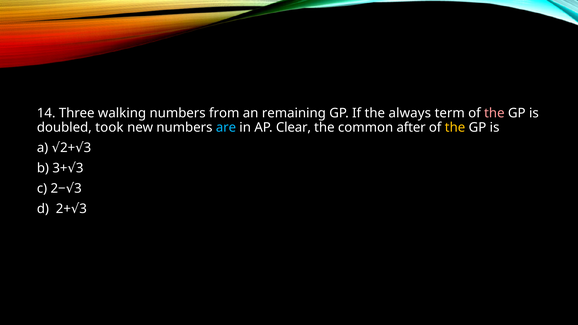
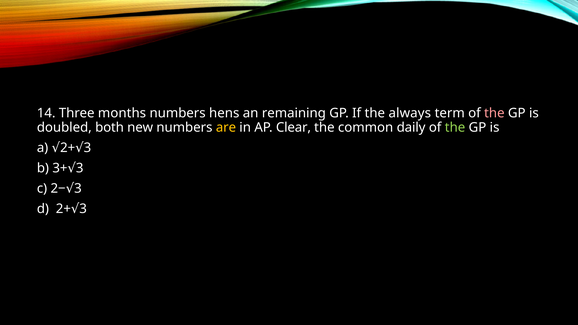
walking: walking -> months (122, 113)
from: from -> hens (224, 113)
took: took -> both (110, 128)
are colour: light blue -> yellow (226, 128)
after: after -> daily (411, 128)
the colour: yellow -> light green (455, 128)
